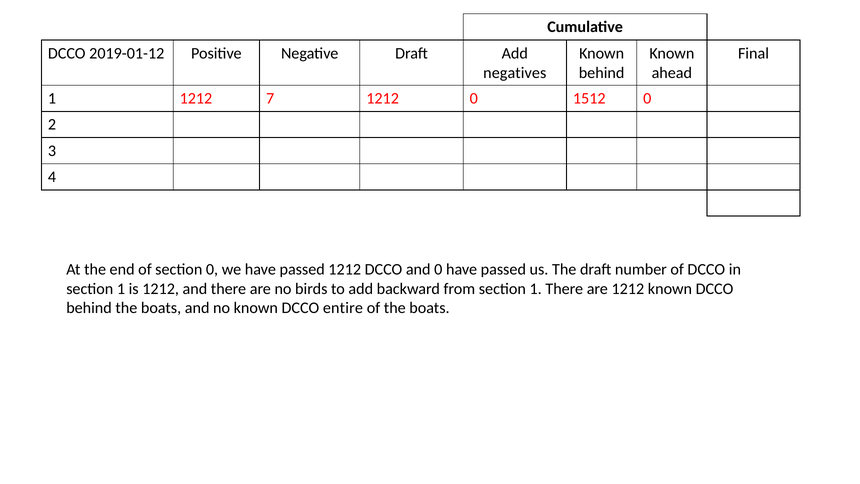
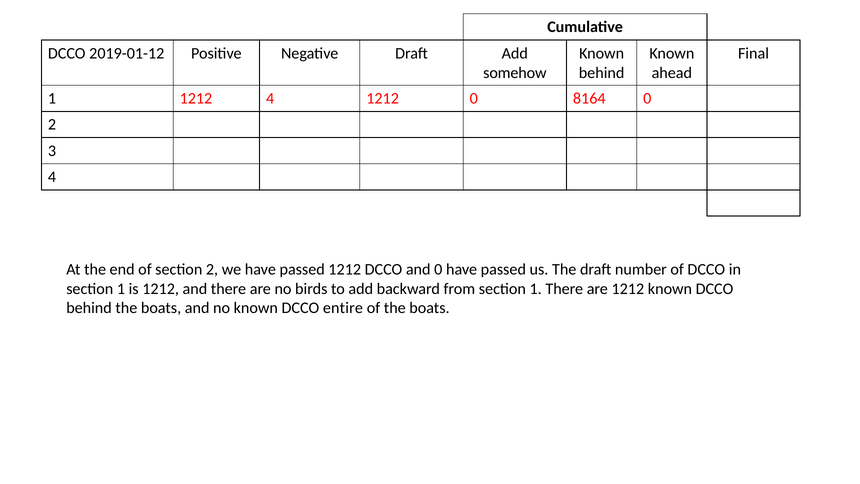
negatives: negatives -> somehow (515, 73)
1212 7: 7 -> 4 (270, 98)
1512: 1512 -> 8164 (589, 98)
section 0: 0 -> 2 (212, 269)
